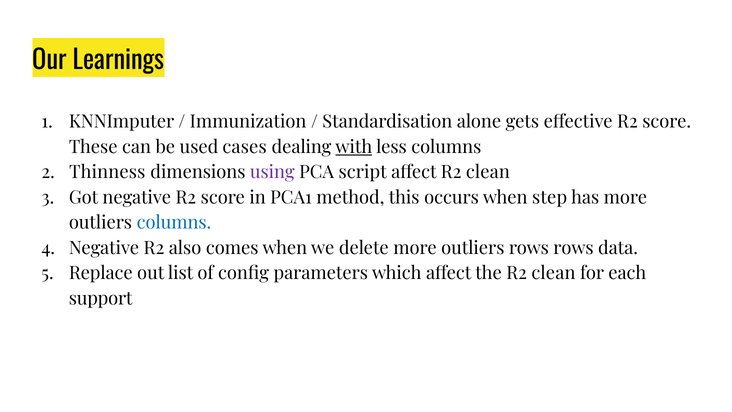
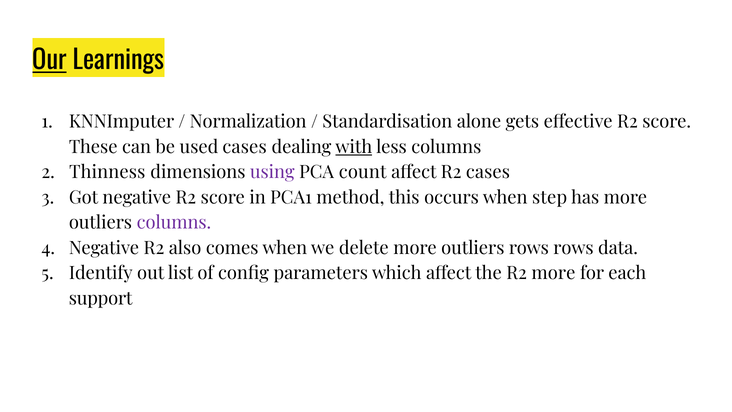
Our underline: none -> present (49, 61)
Immunization: Immunization -> Normalization (248, 122)
script: script -> count (363, 172)
affect R2 clean: clean -> cases (488, 172)
columns colour: blue -> purple (174, 223)
Replace: Replace -> Identify (101, 273)
the R2 clean: clean -> more (553, 273)
